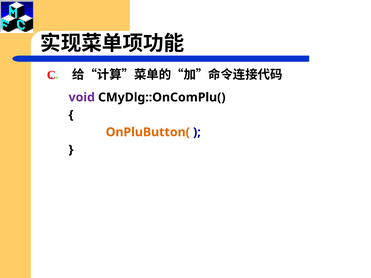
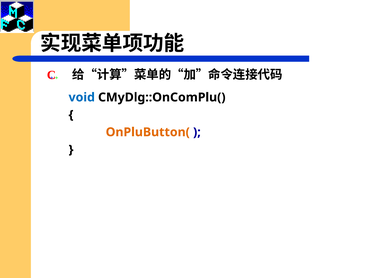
void colour: purple -> blue (82, 97)
